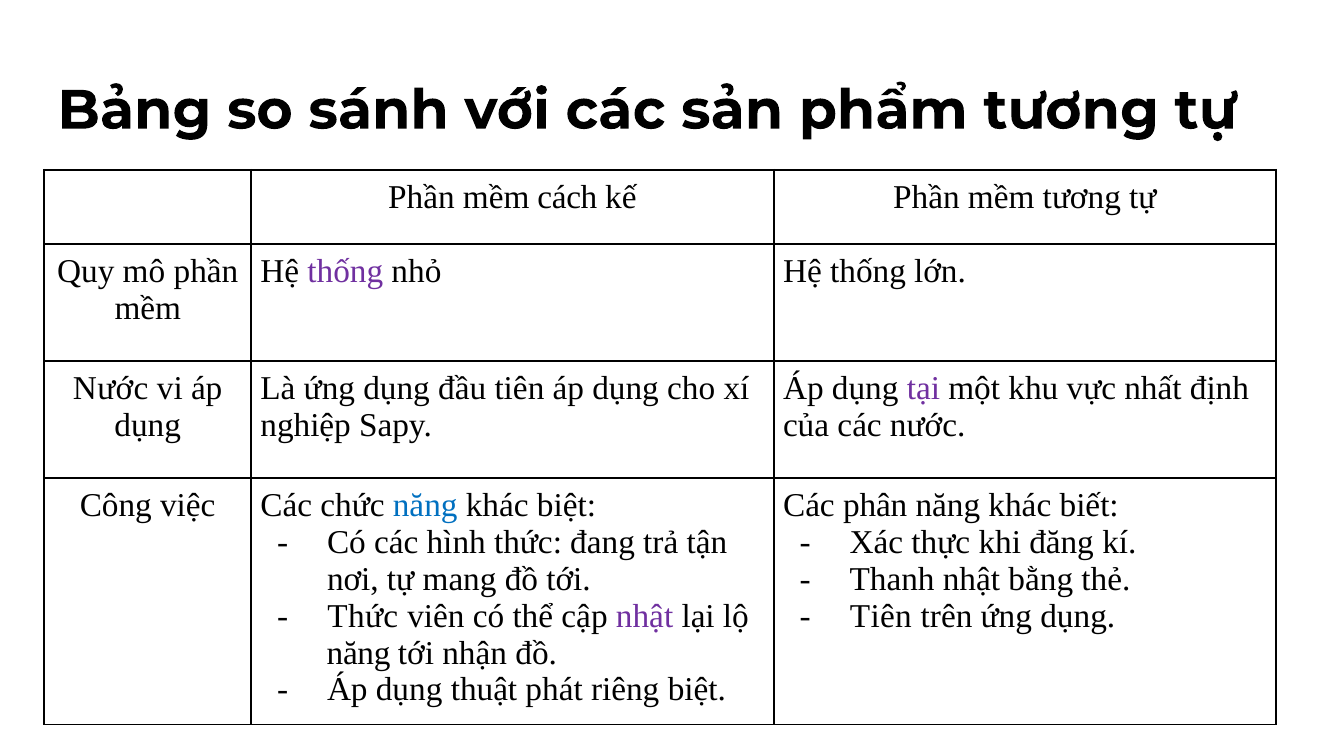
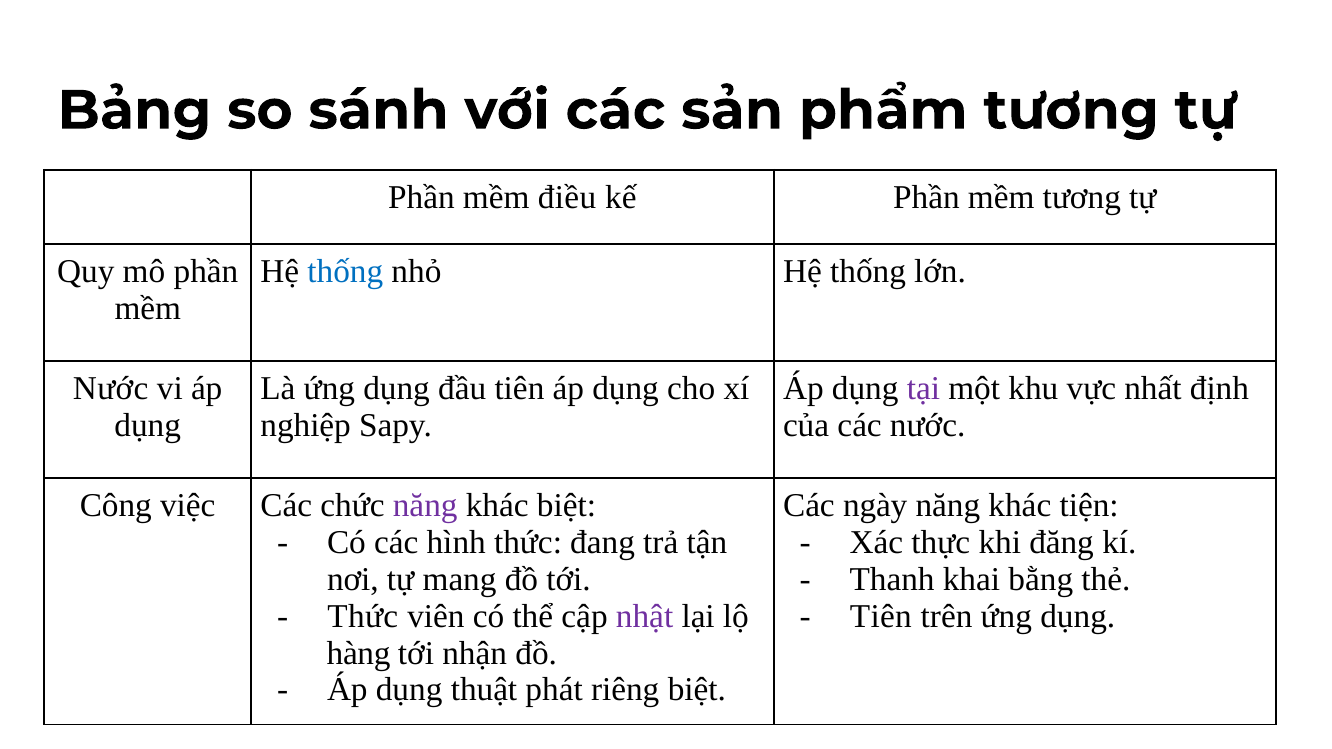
cách: cách -> điều (567, 198)
thống colour: purple -> blue (345, 272)
năng colour: blue -> purple (425, 506)
phân: phân -> ngày (875, 506)
biết: biết -> tiện (1089, 506)
Thanh nhật: nhật -> khai (971, 580)
năng: năng -> hàng (359, 653)
